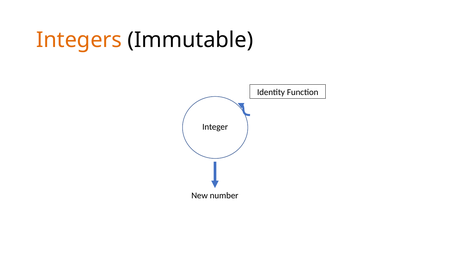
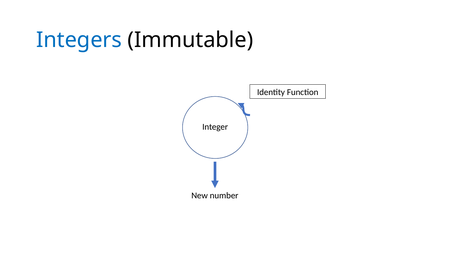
Integers colour: orange -> blue (79, 40)
